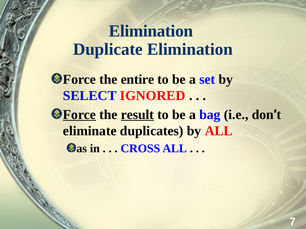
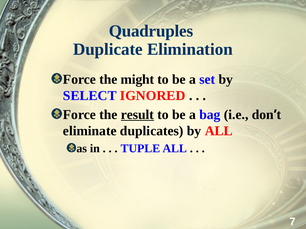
Elimination: Elimination -> Quadruples (151, 31)
entire: entire -> might (137, 79)
Force underline: present -> none (79, 115)
CROSS: CROSS -> TUPLE (140, 149)
